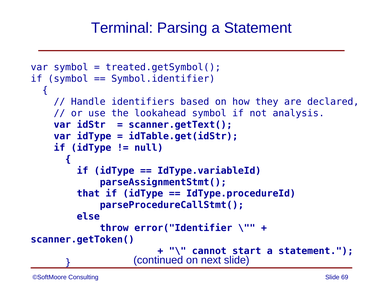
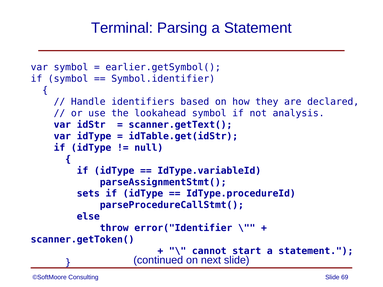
treated.getSymbol(: treated.getSymbol( -> earlier.getSymbol( (163, 67)
that: that -> sets (88, 194)
